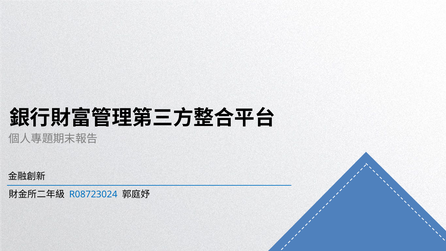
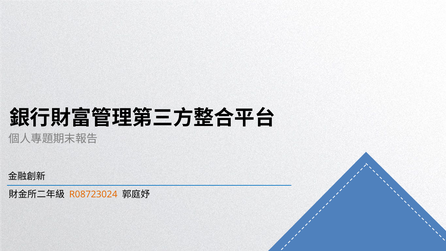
R08723024 colour: blue -> orange (93, 194)
